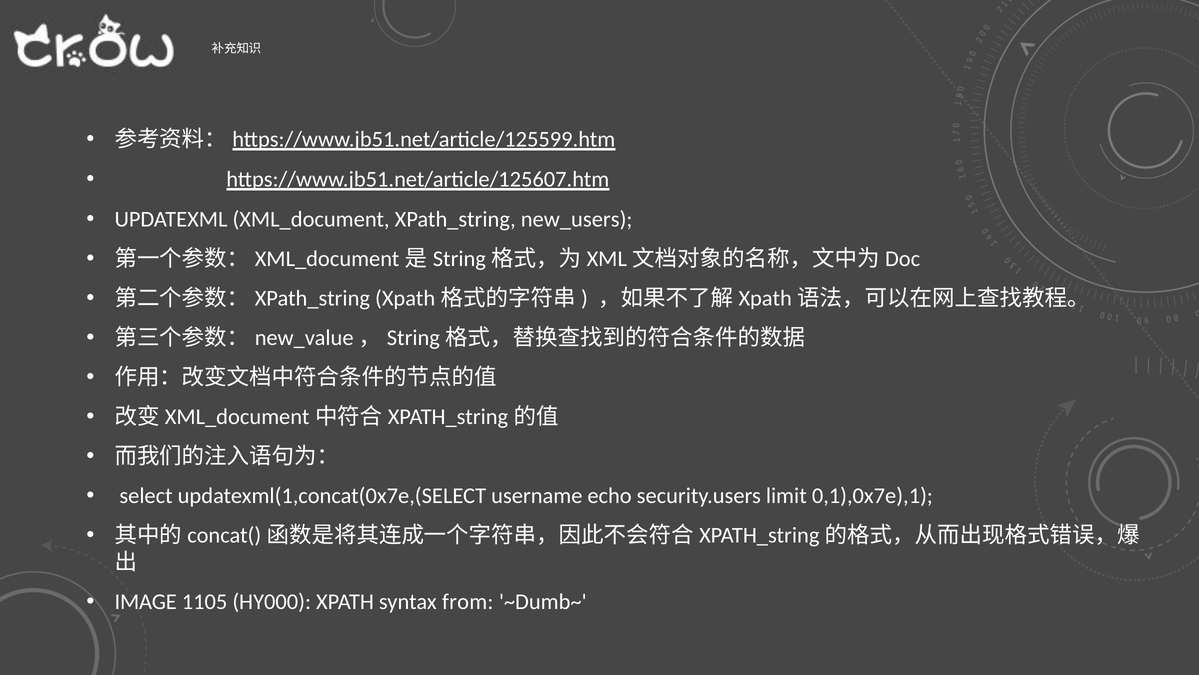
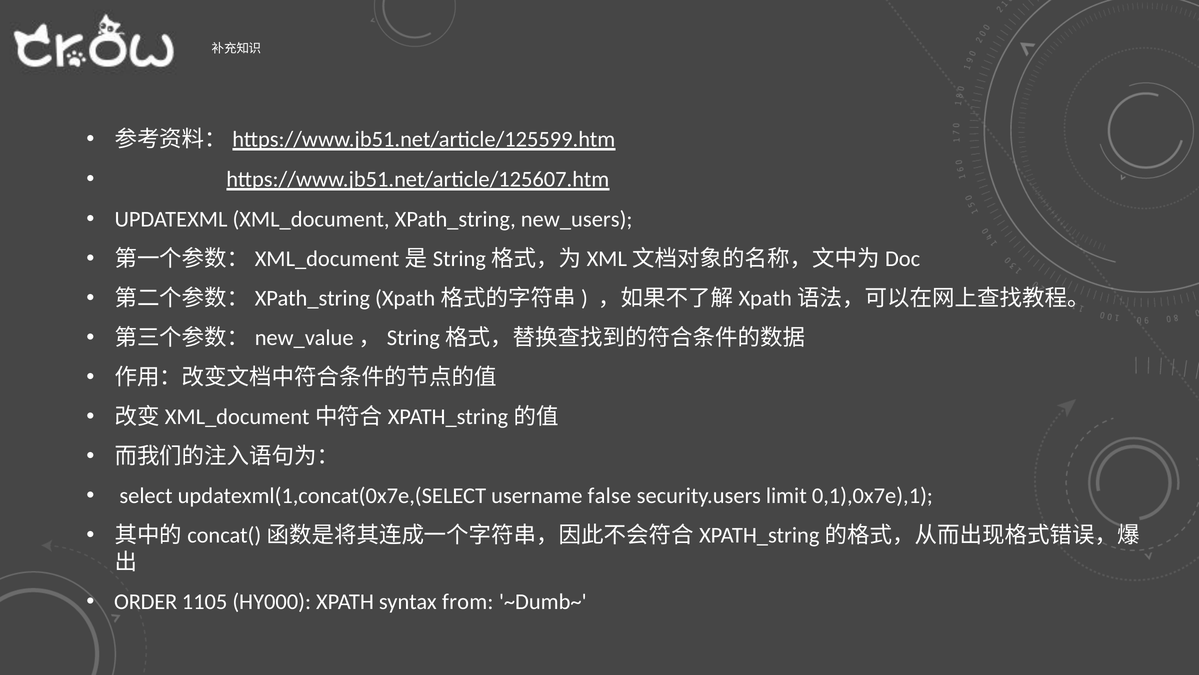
echo: echo -> false (609, 495)
IMAGE: IMAGE -> ORDER (146, 601)
